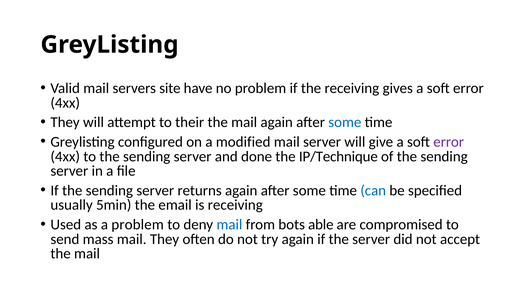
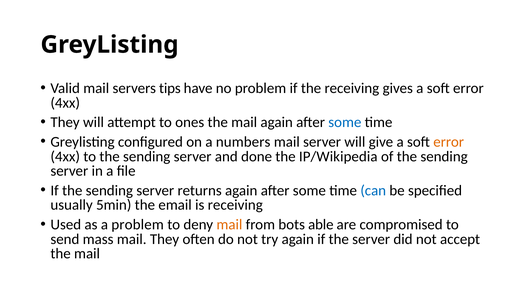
site: site -> tips (170, 88)
their: their -> ones (190, 122)
modified: modified -> numbers (243, 142)
error colour: purple -> orange (449, 142)
IP/Technique: IP/Technique -> IP/Wikipedia (338, 156)
mail colour: blue -> orange (229, 224)
